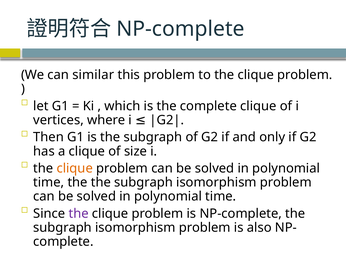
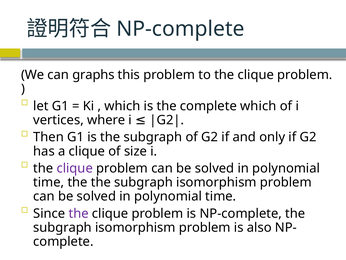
similar: similar -> graphs (93, 75)
complete clique: clique -> which (258, 106)
clique colour: orange -> purple (75, 168)
